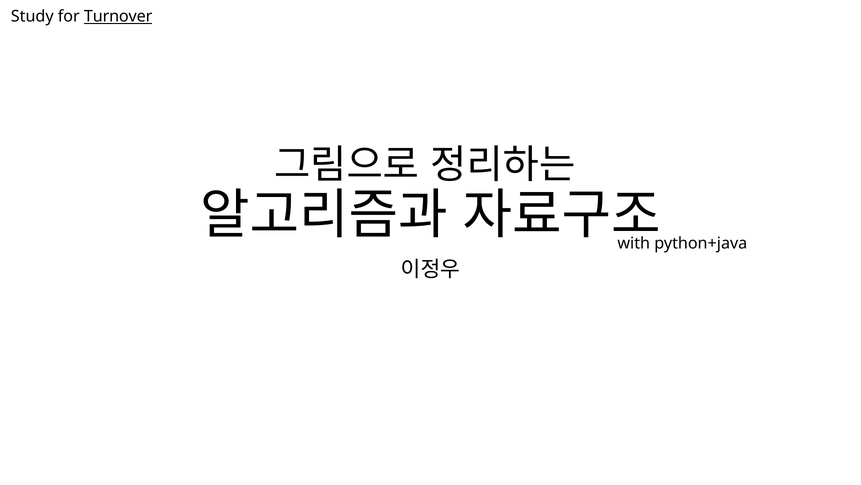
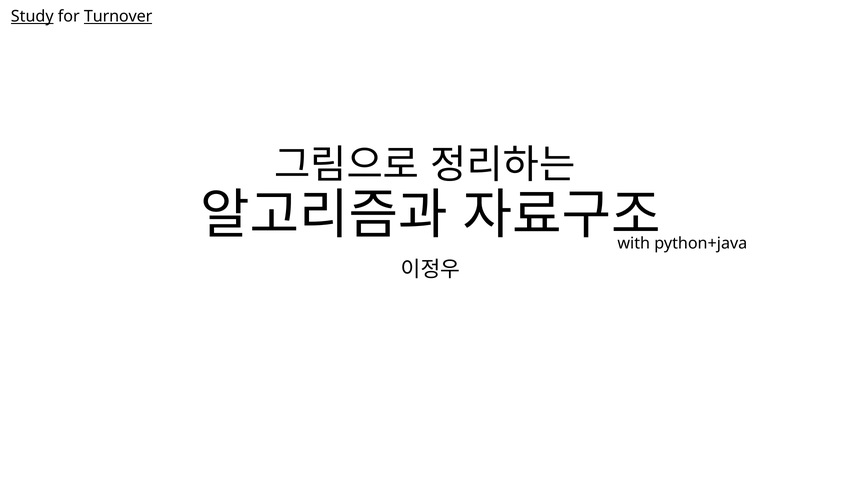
Study underline: none -> present (32, 16)
